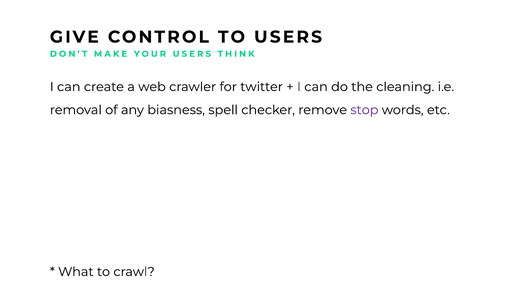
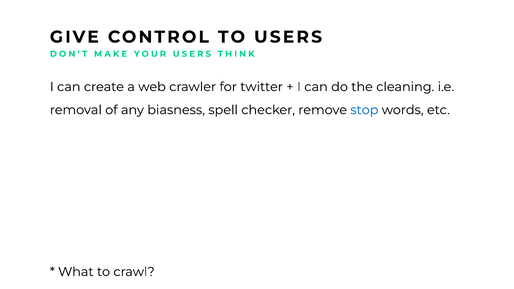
stop colour: purple -> blue (364, 110)
